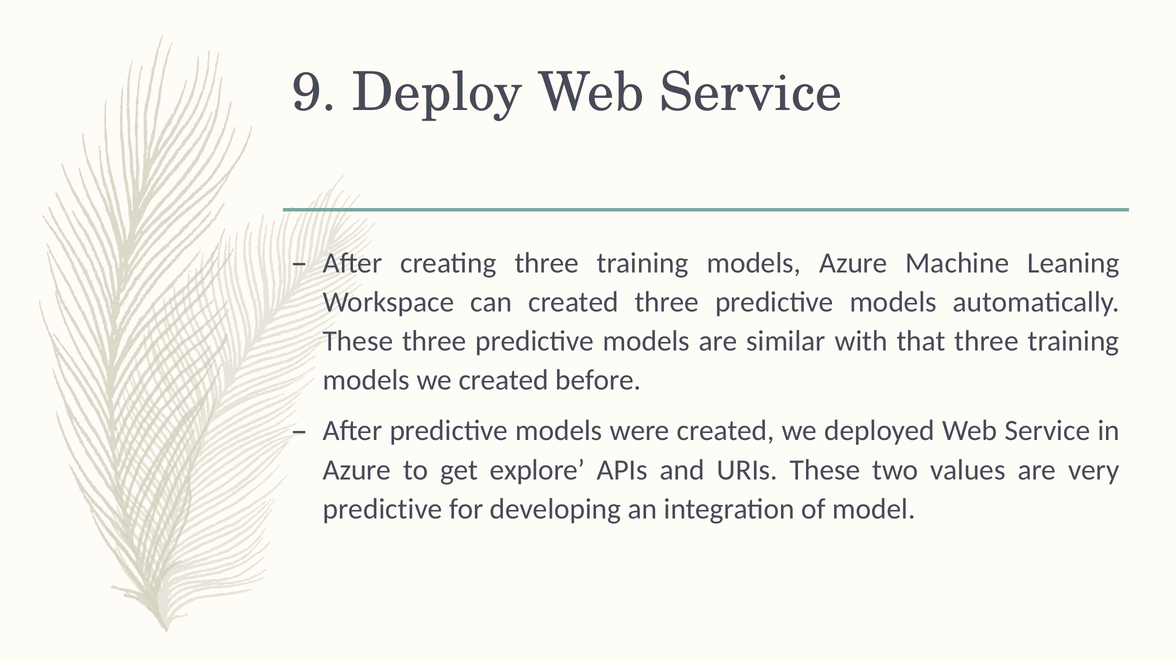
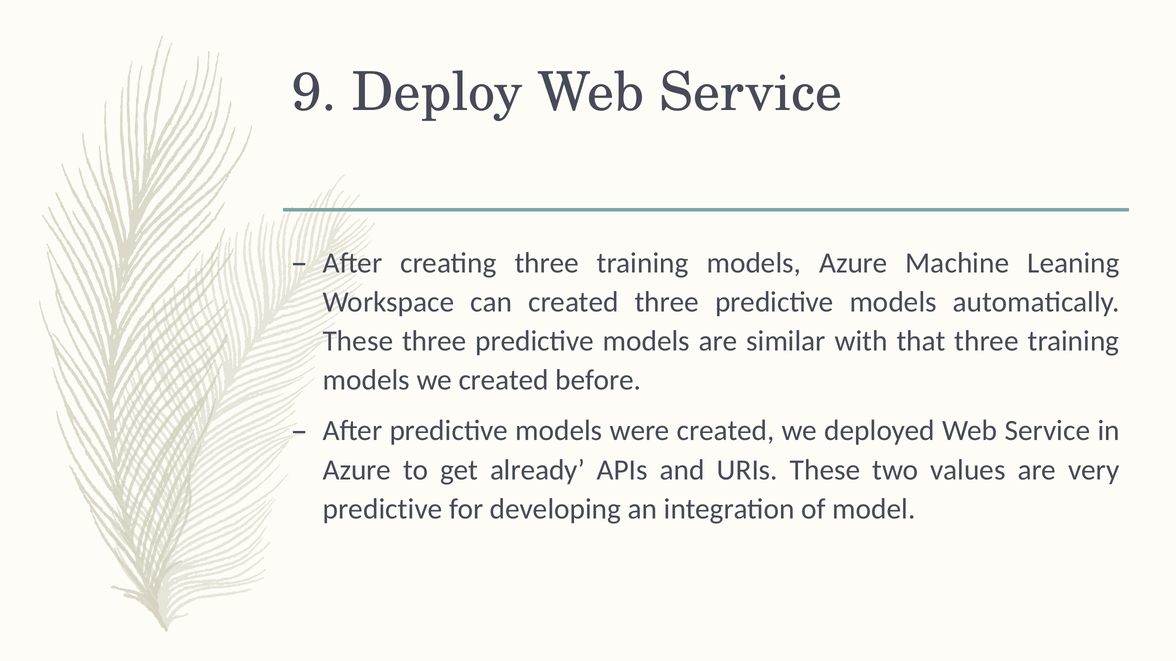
explore: explore -> already (537, 470)
